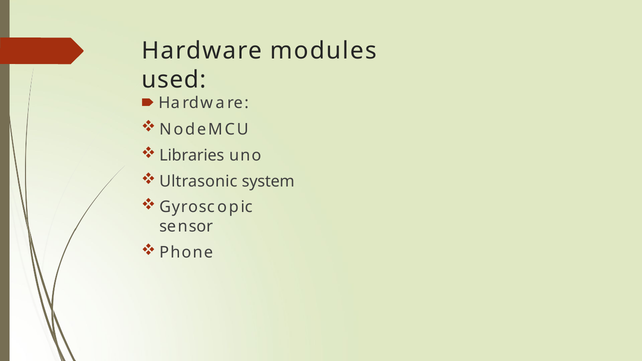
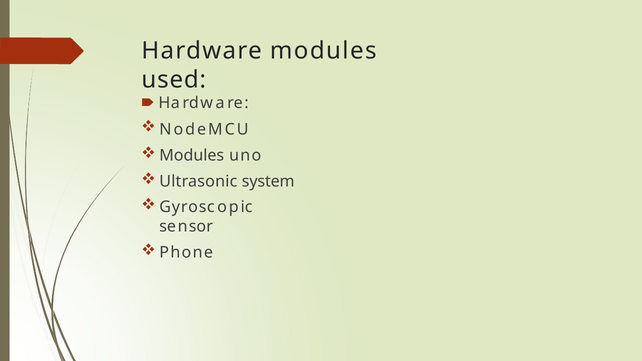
Libraries: Libraries -> Modules (192, 155)
